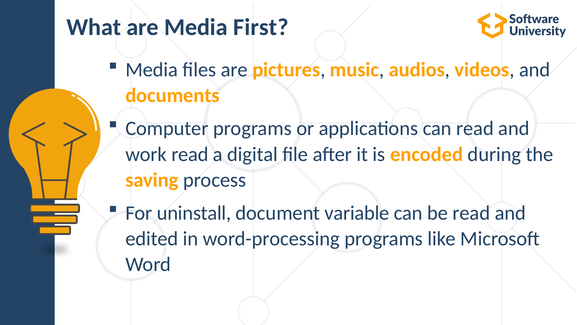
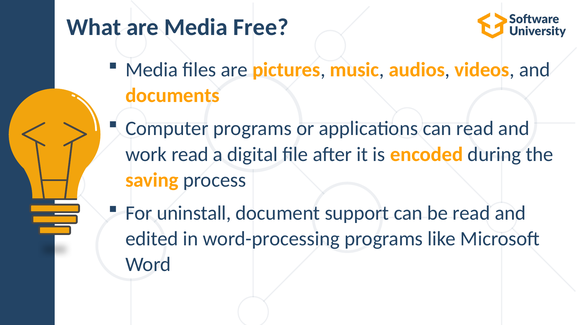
First: First -> Free (261, 27)
variable: variable -> support (357, 213)
